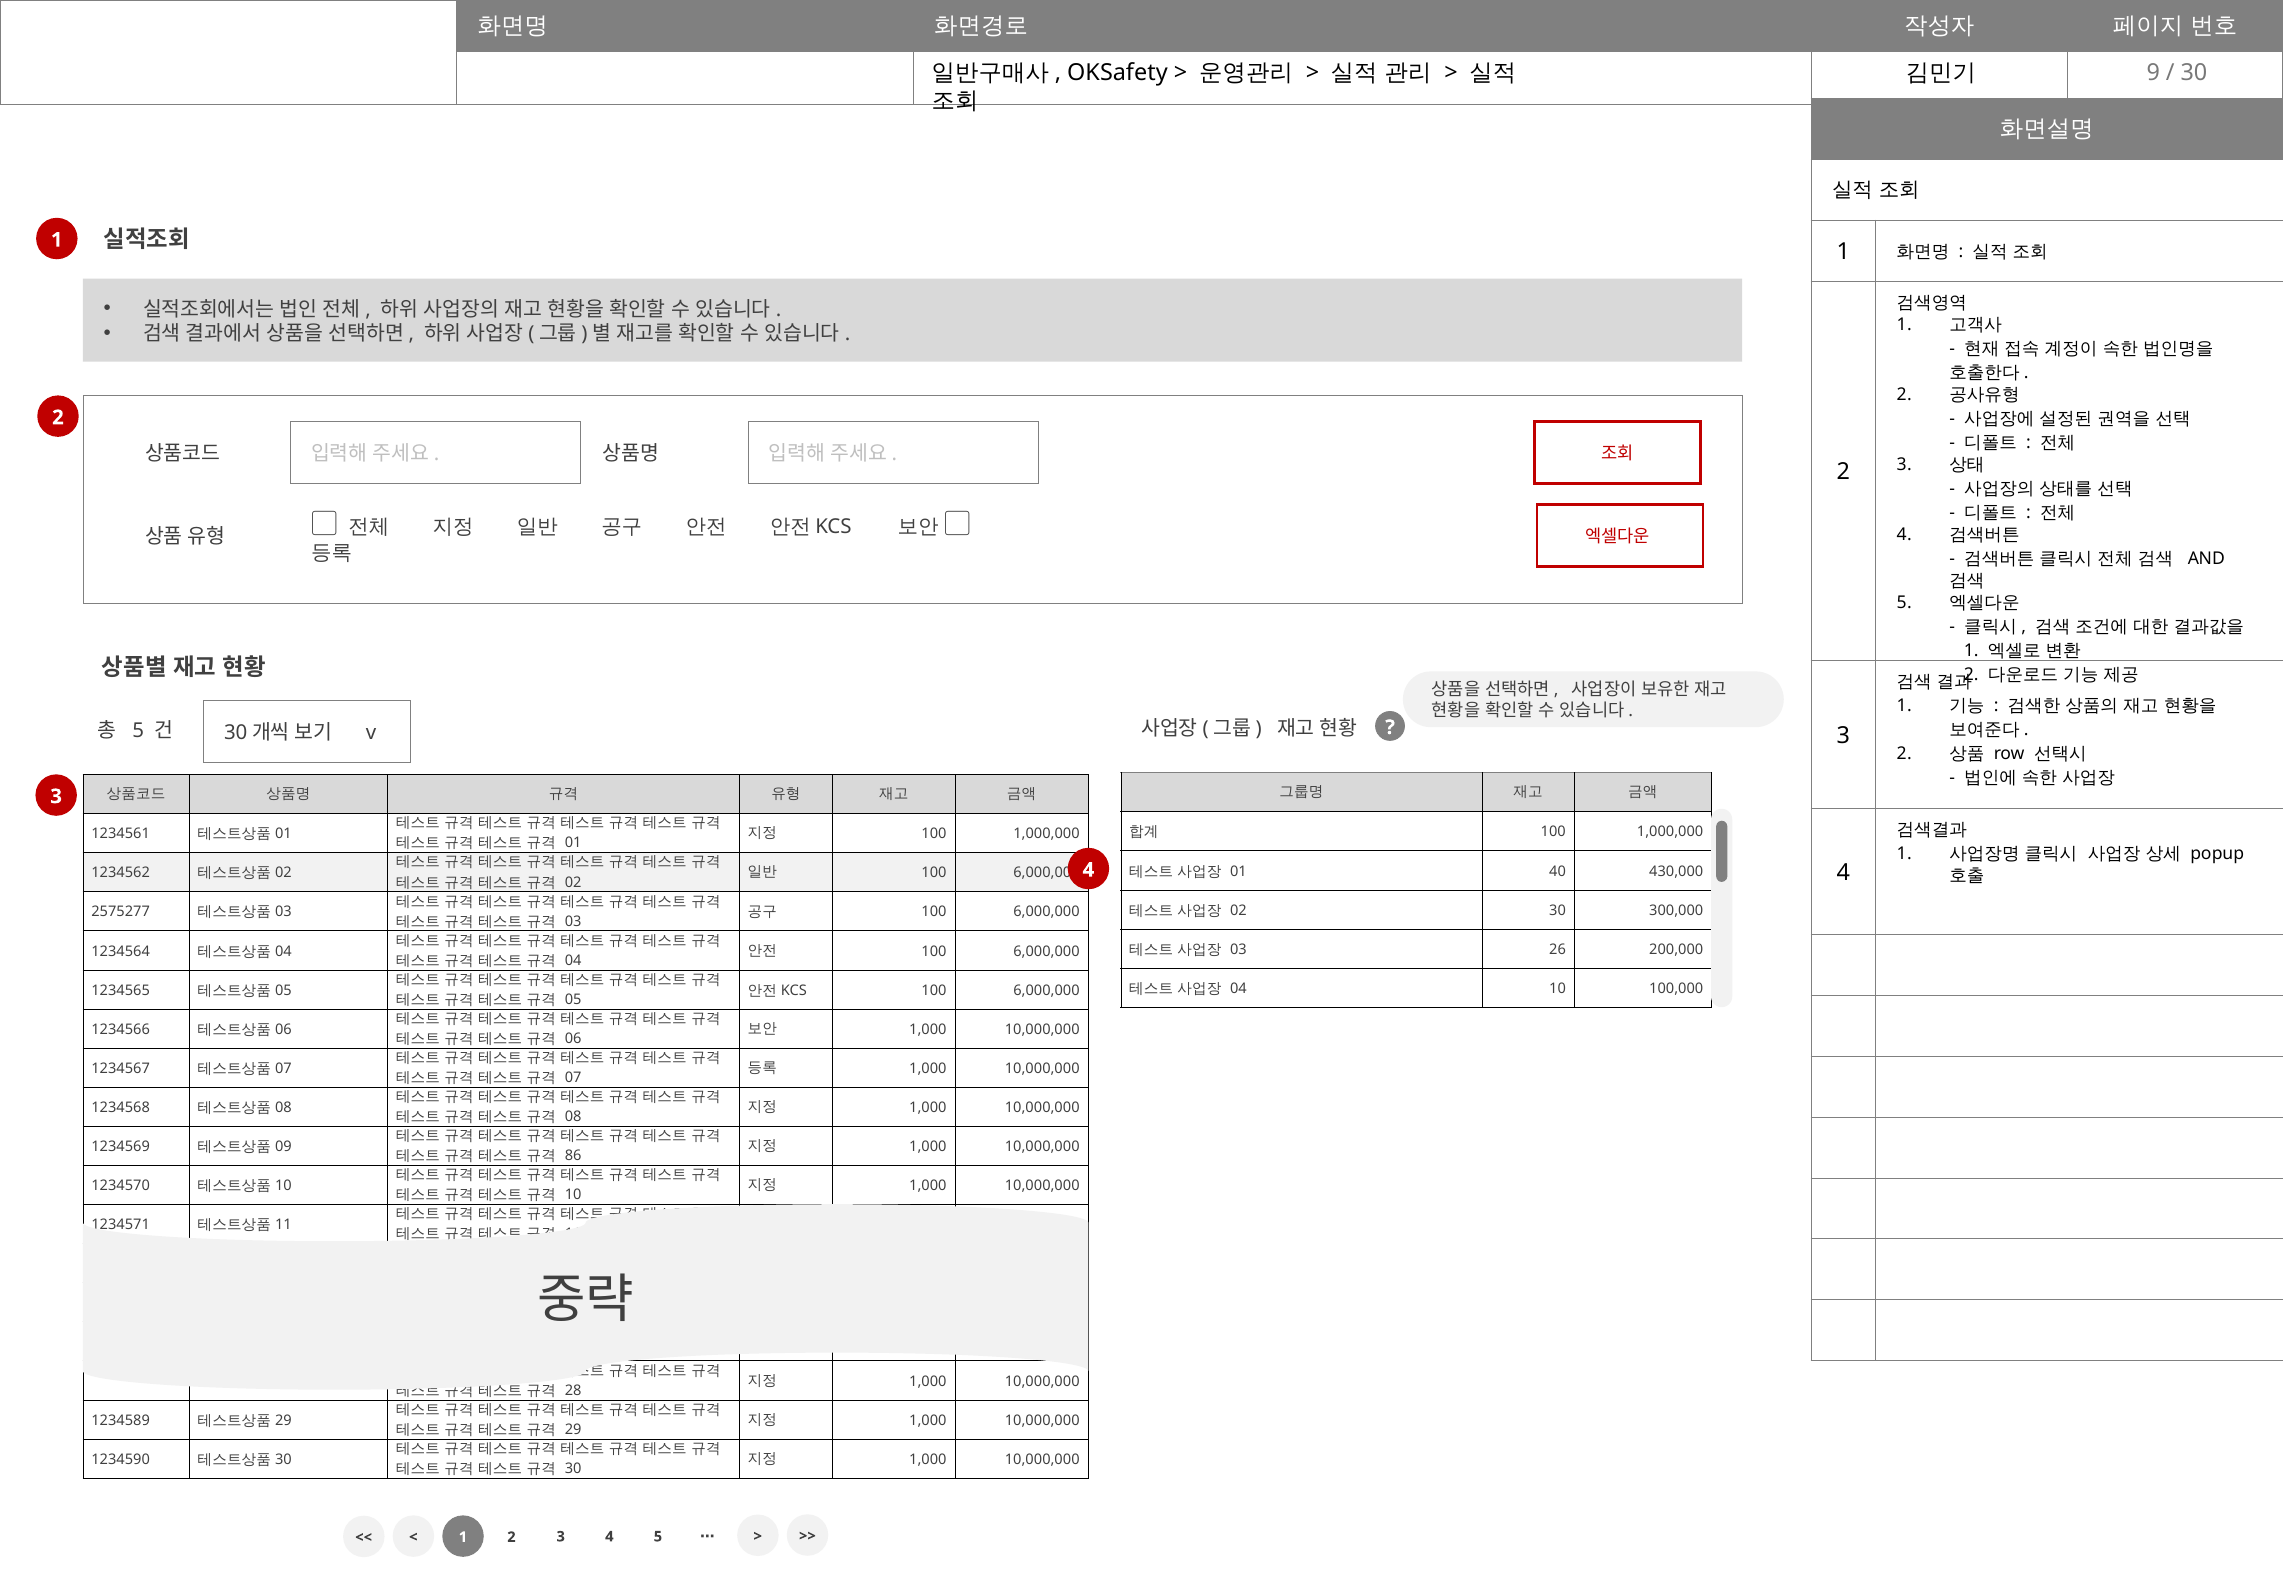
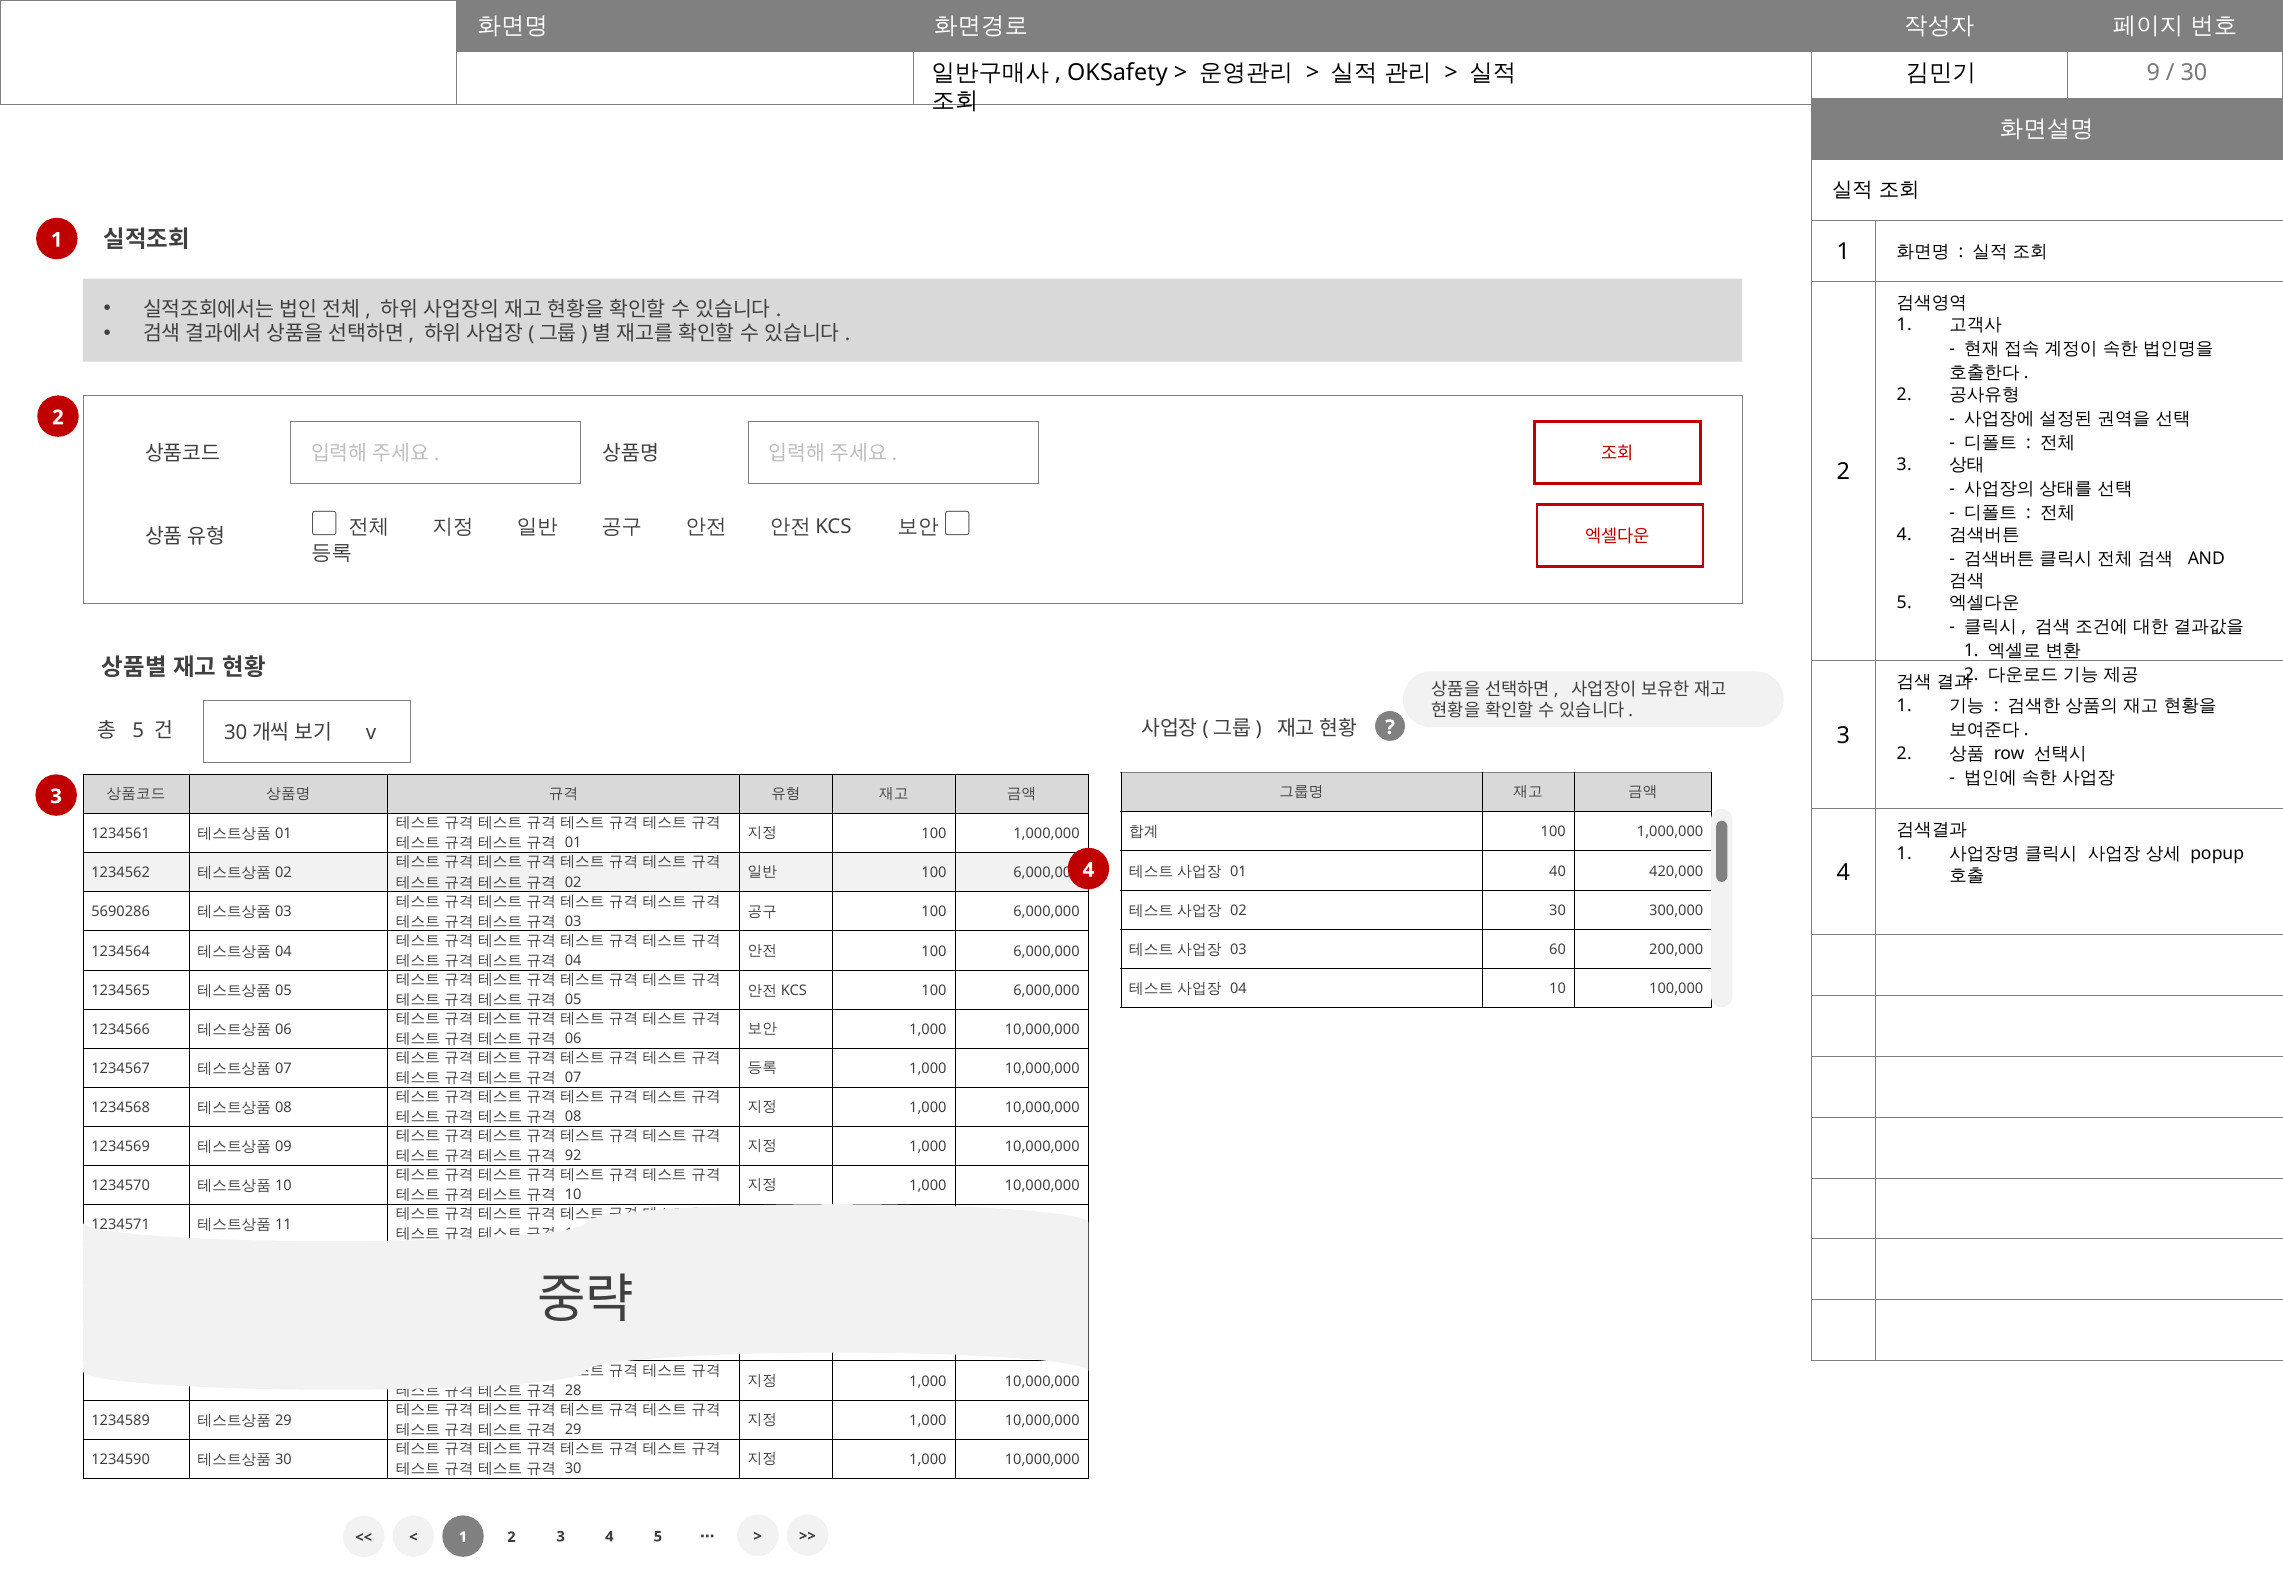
430,000: 430,000 -> 420,000 (1676, 871)
2575277: 2575277 -> 5690286 (121, 912)
26: 26 -> 60 (1558, 949)
86: 86 -> 92 (573, 1155)
